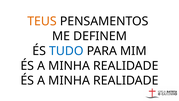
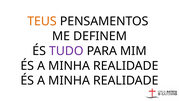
TUDO colour: blue -> purple (66, 51)
